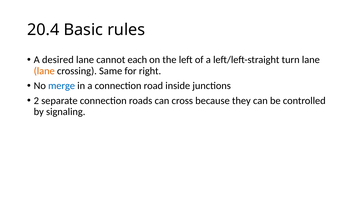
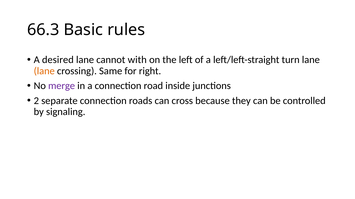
20.4: 20.4 -> 66.3 (43, 30)
each: each -> with (137, 60)
merge colour: blue -> purple (62, 86)
